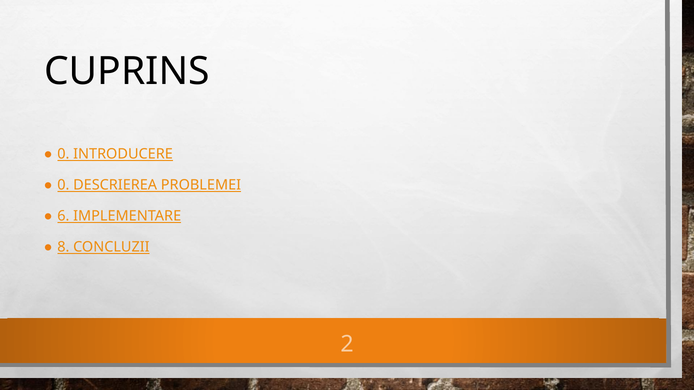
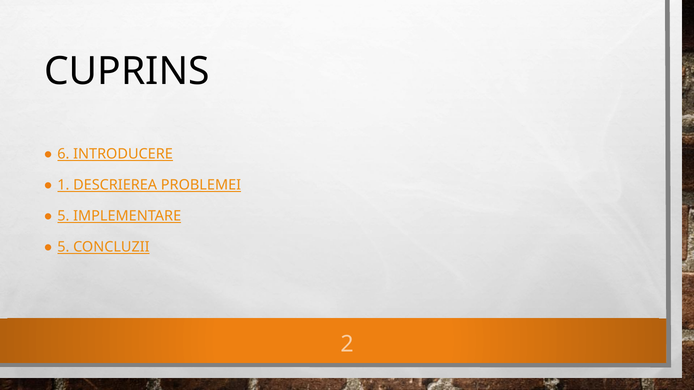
0: 0 -> 6 (63, 154)
0: 0 -> 1 (63, 185)
6: 6 -> 5 (63, 216)
8: 8 -> 5 (63, 247)
